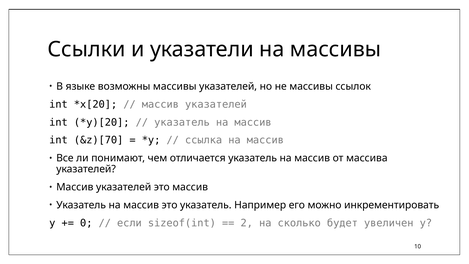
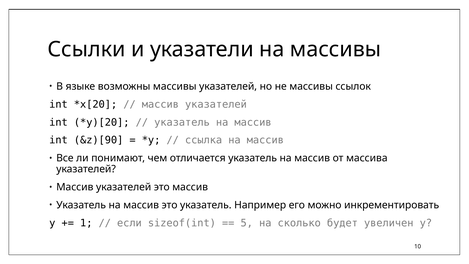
&z)[70: &z)[70 -> &z)[90 (99, 140)
0: 0 -> 1 (86, 223)
2: 2 -> 5 (247, 223)
